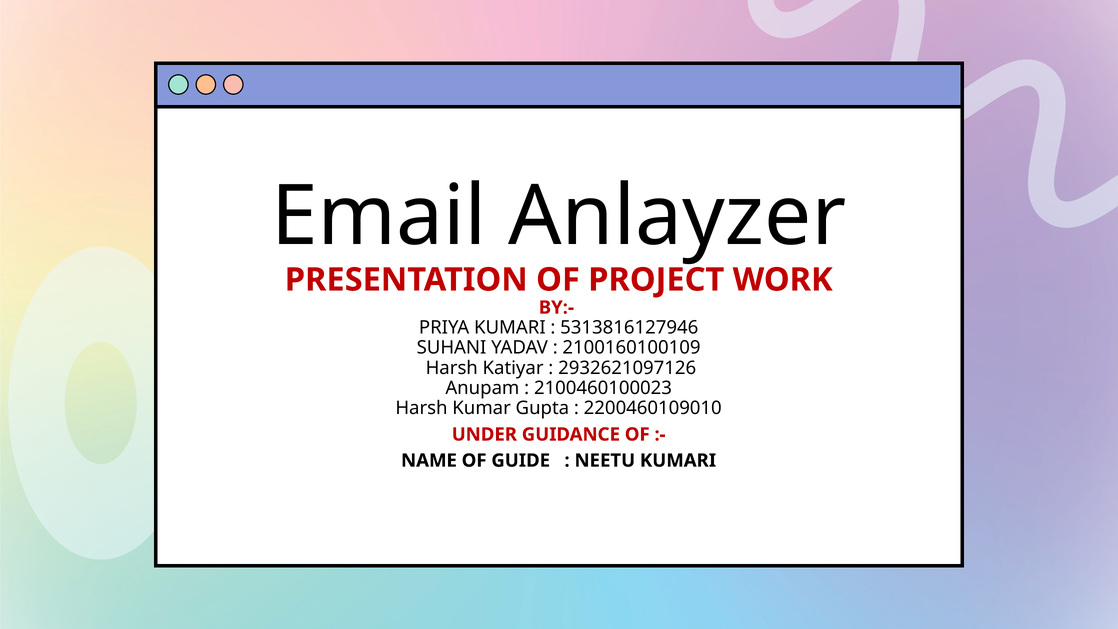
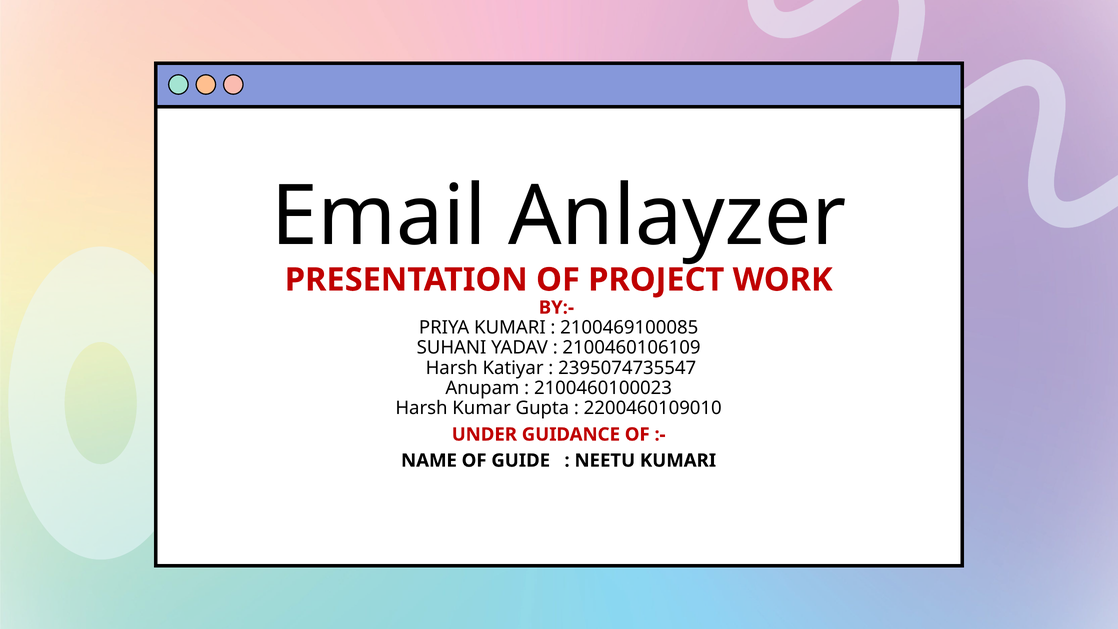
5313816127946: 5313816127946 -> 2100469100085 (629, 328)
2100160100109: 2100160100109 -> 2100460106109 (632, 348)
2932621097126: 2932621097126 -> 2395074735547 (627, 368)
